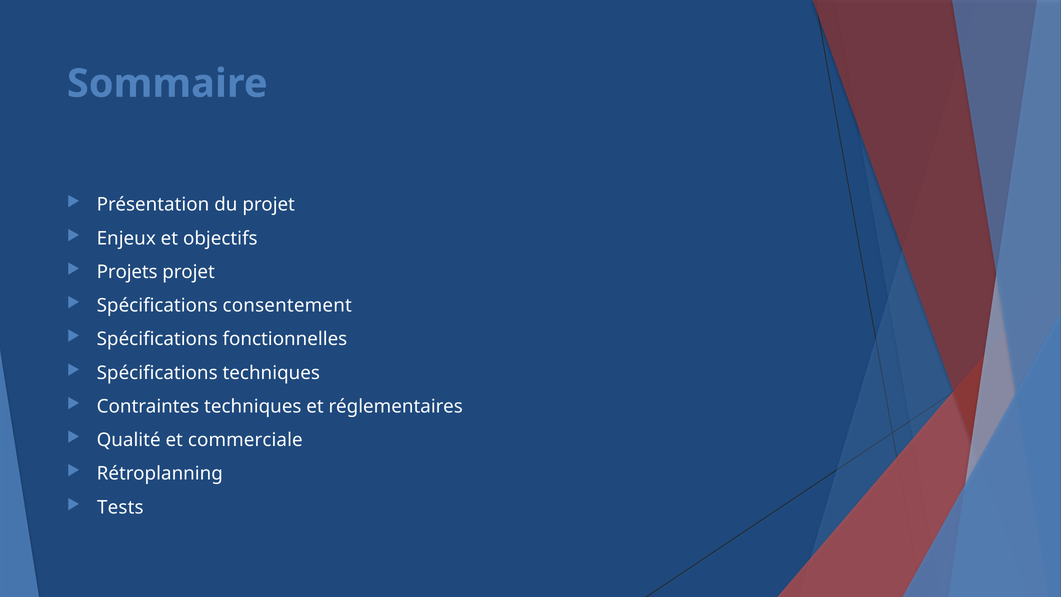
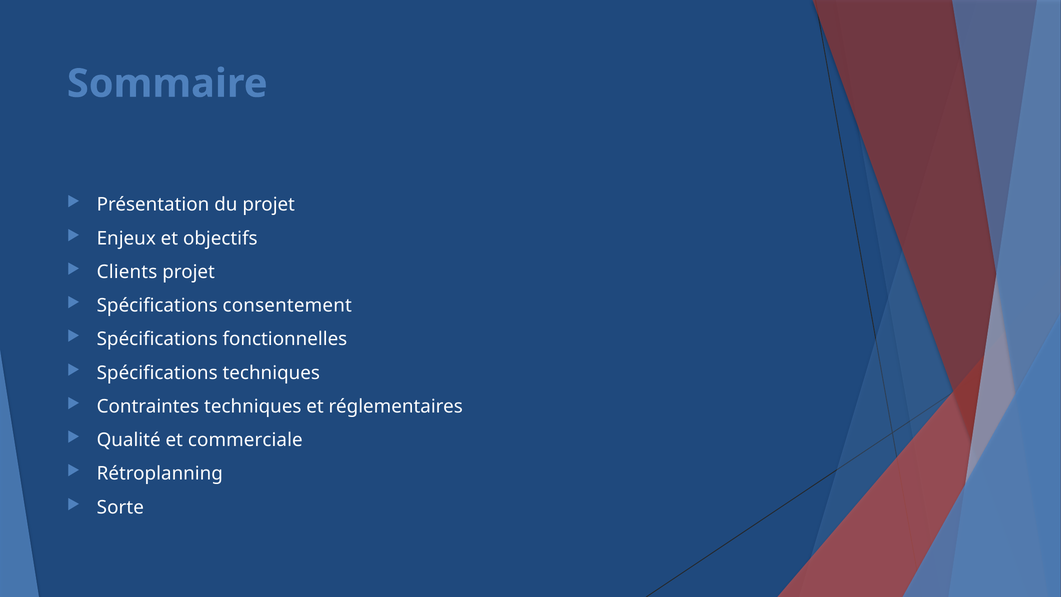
Projets: Projets -> Clients (127, 272)
Tests: Tests -> Sorte (120, 507)
